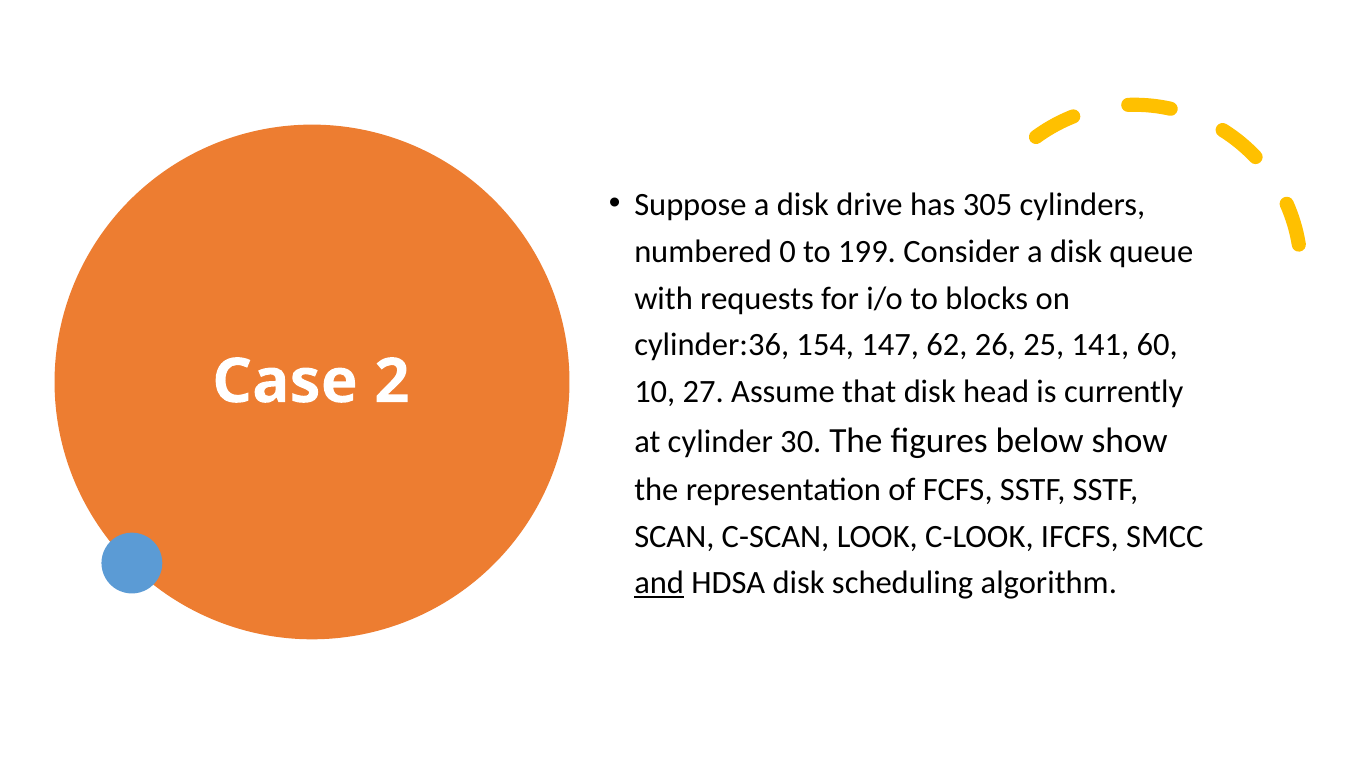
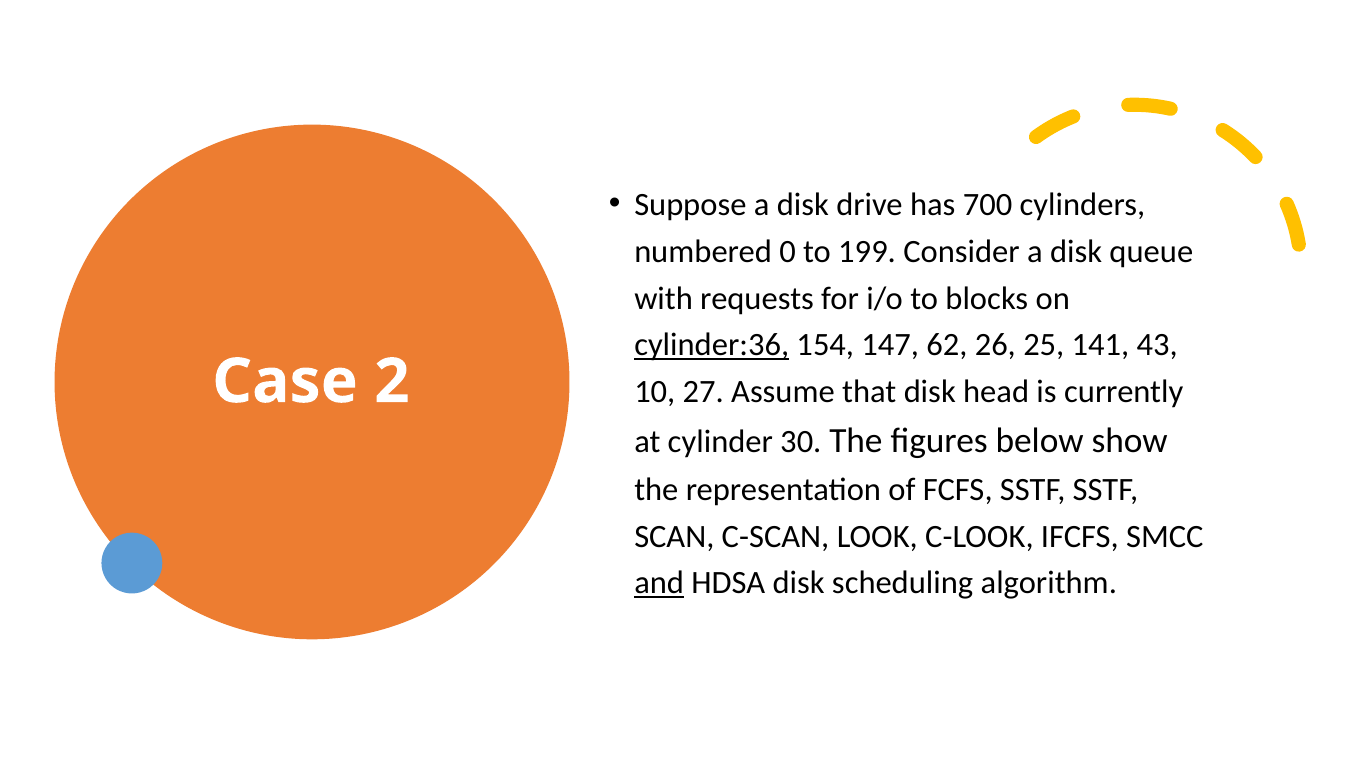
305: 305 -> 700 (988, 205)
cylinder:36 underline: none -> present (712, 345)
60: 60 -> 43 (1157, 345)
